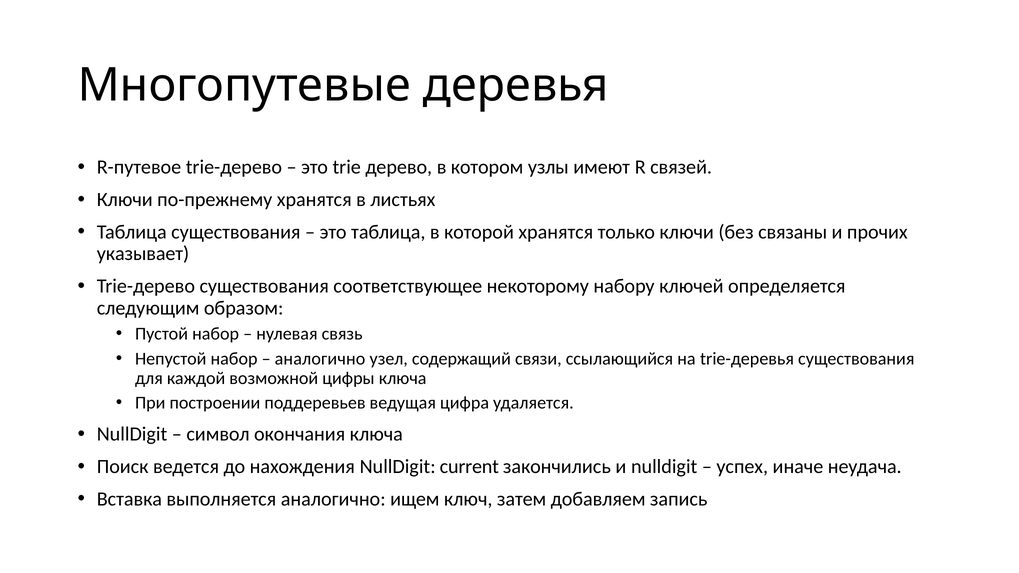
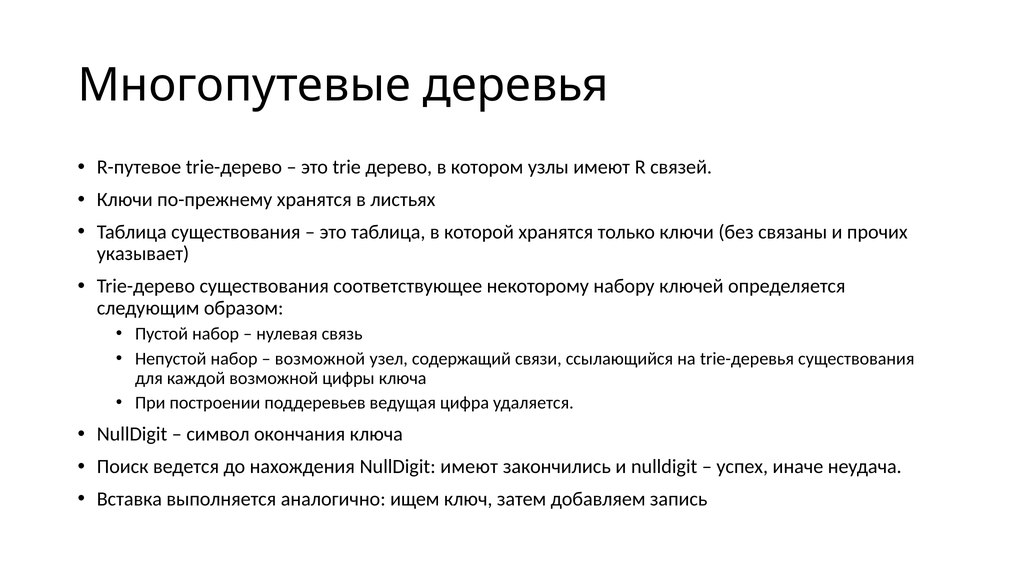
аналогично: аналогично -> возможной (320, 359)
NullDigit current: current -> имеют (469, 467)
